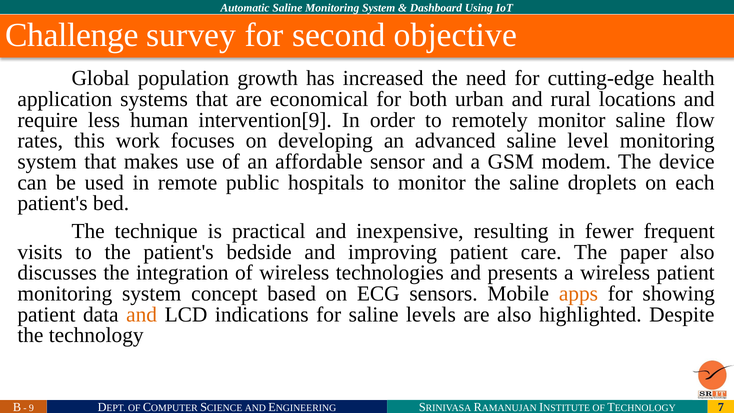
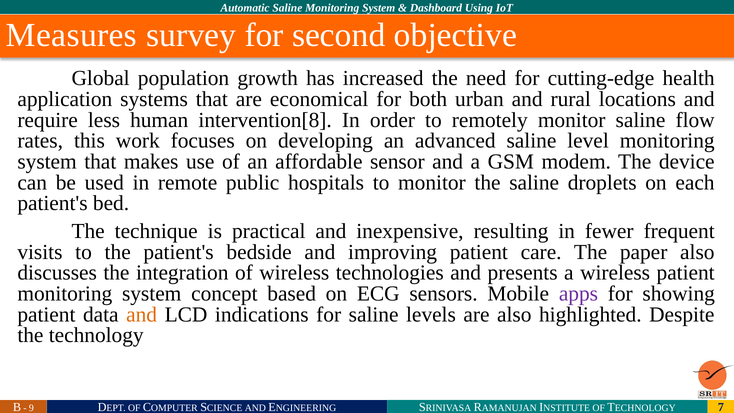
Challenge: Challenge -> Measures (71, 35)
intervention[9: intervention[9 -> intervention[8 (265, 120)
apps colour: orange -> purple (578, 294)
